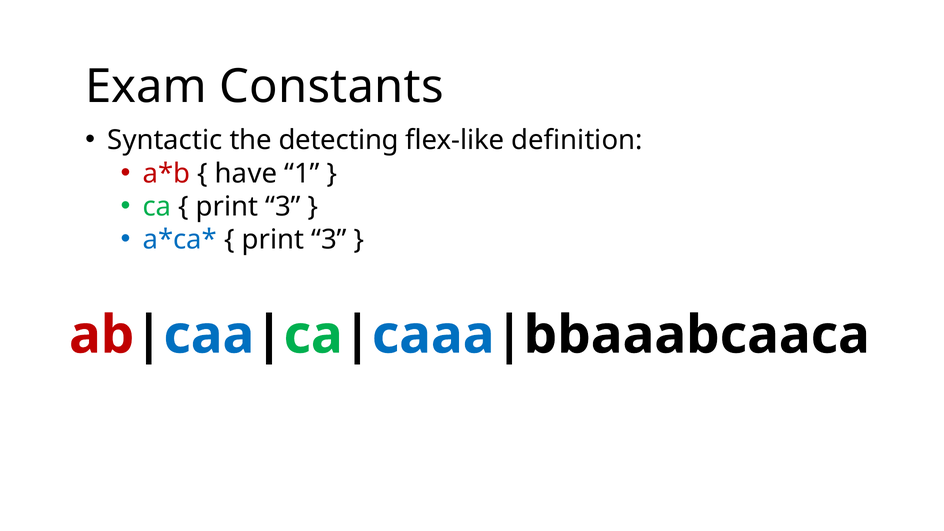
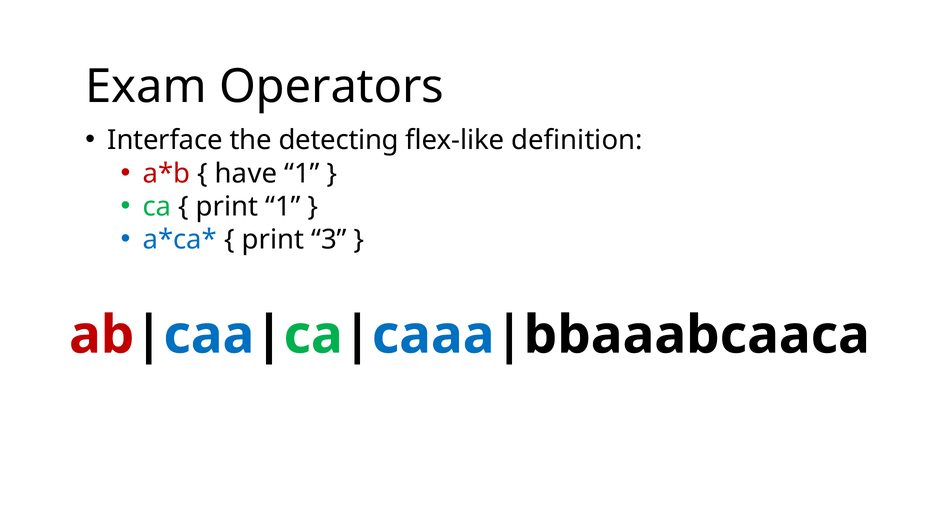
Constants: Constants -> Operators (332, 87)
Syntactic: Syntactic -> Interface (165, 140)
3: 3 -> 1 (283, 206)
